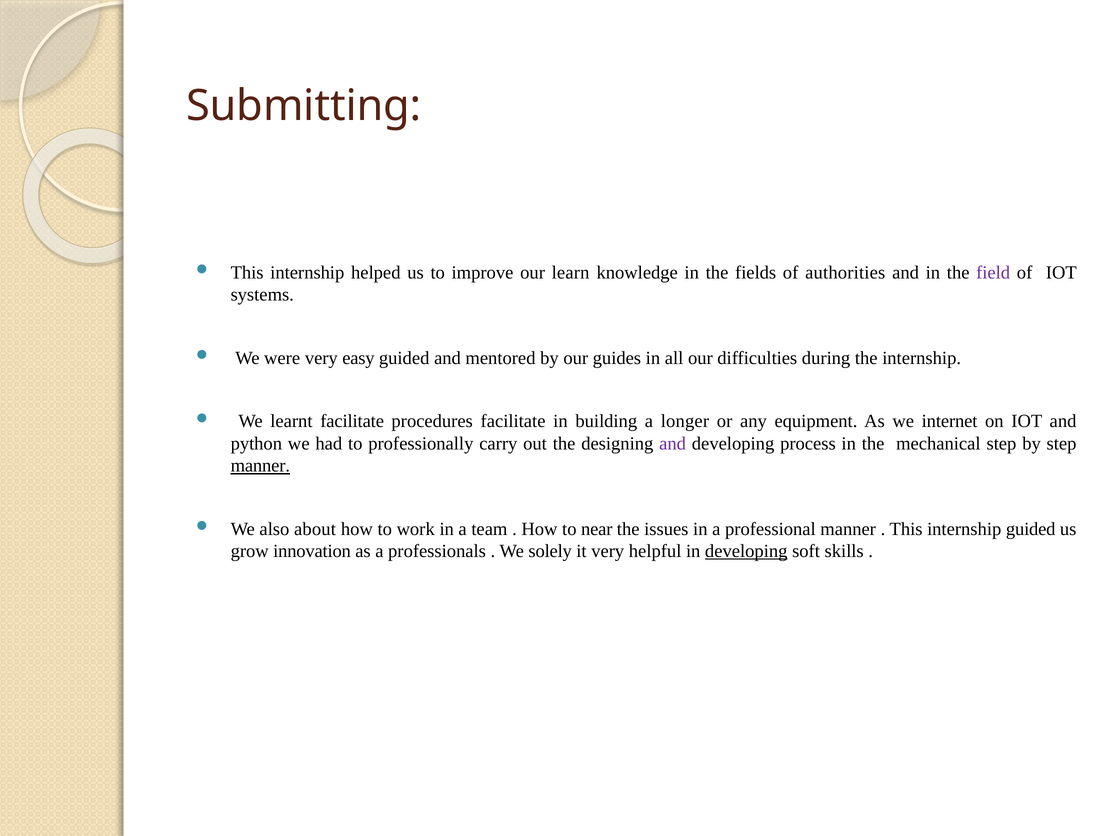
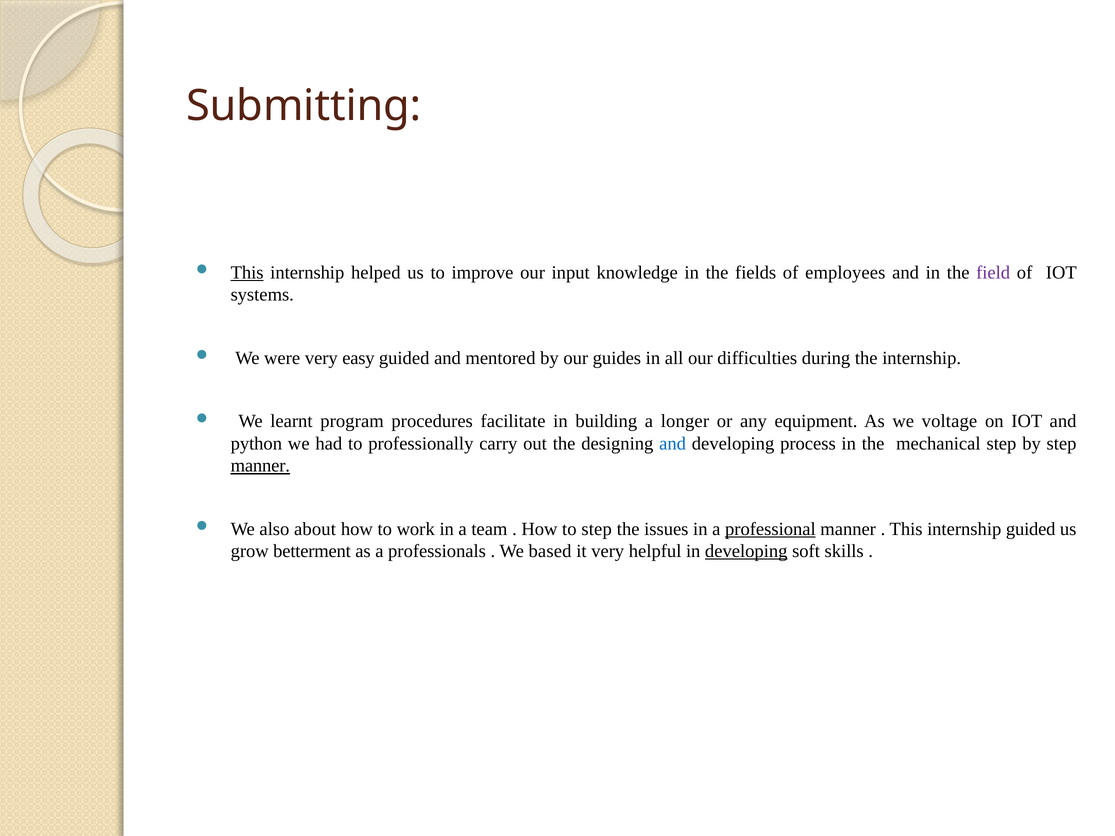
This underline: none -> present (247, 273)
learn: learn -> input (571, 273)
authorities: authorities -> employees (845, 273)
learnt facilitate: facilitate -> program (352, 421)
internet: internet -> voltage (949, 421)
and colour: purple -> blue (673, 444)
to near: near -> step (597, 529)
professional underline: none -> present (770, 529)
innovation: innovation -> betterment (312, 551)
solely: solely -> based (550, 551)
